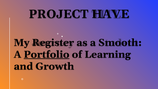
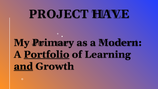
Register: Register -> Primary (53, 43)
Smooth: Smooth -> Modern (120, 43)
and underline: none -> present (23, 66)
